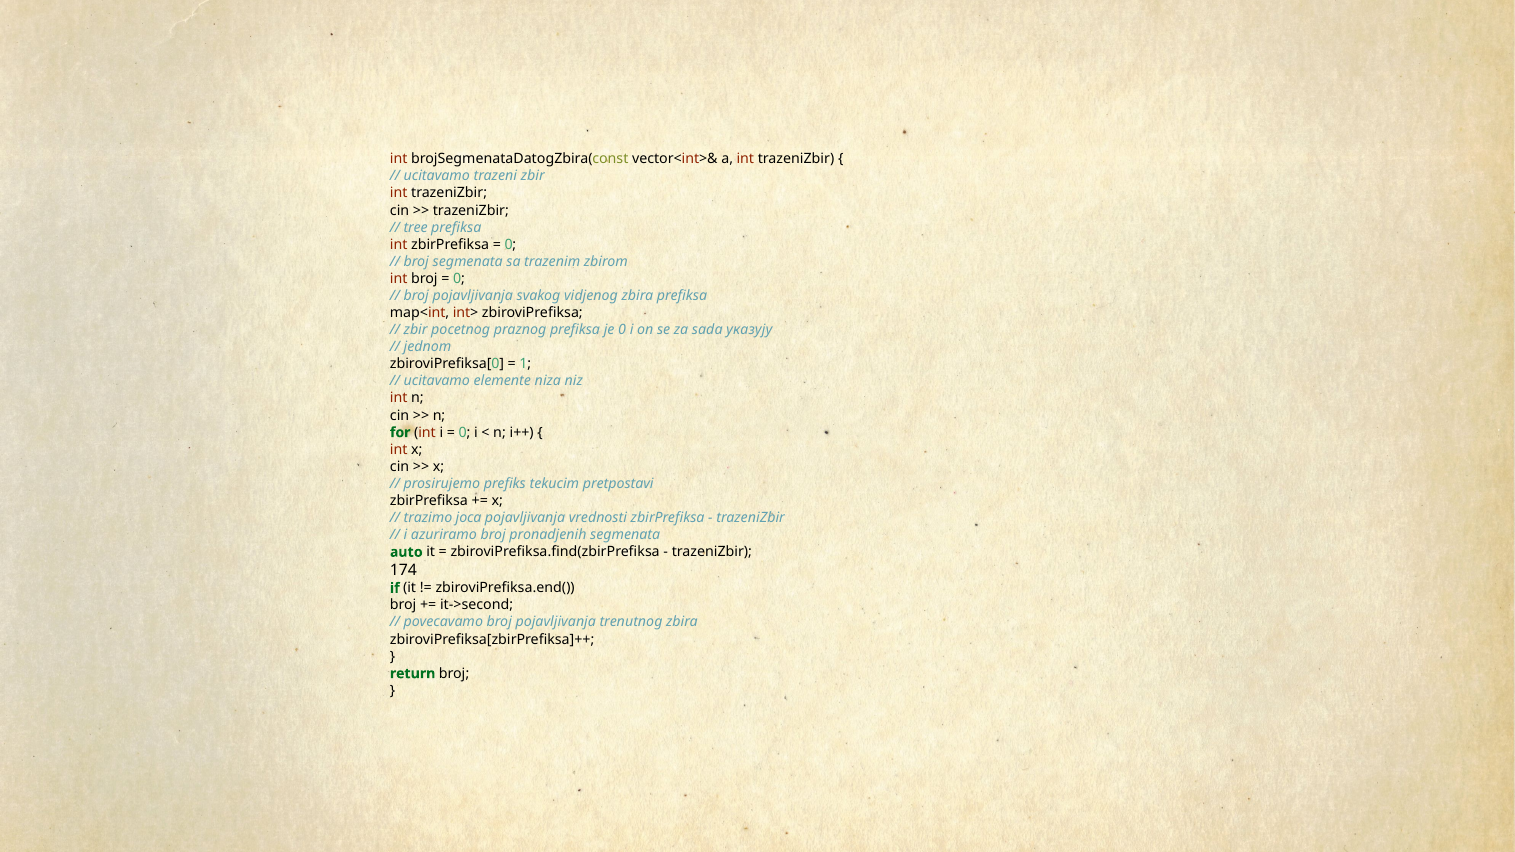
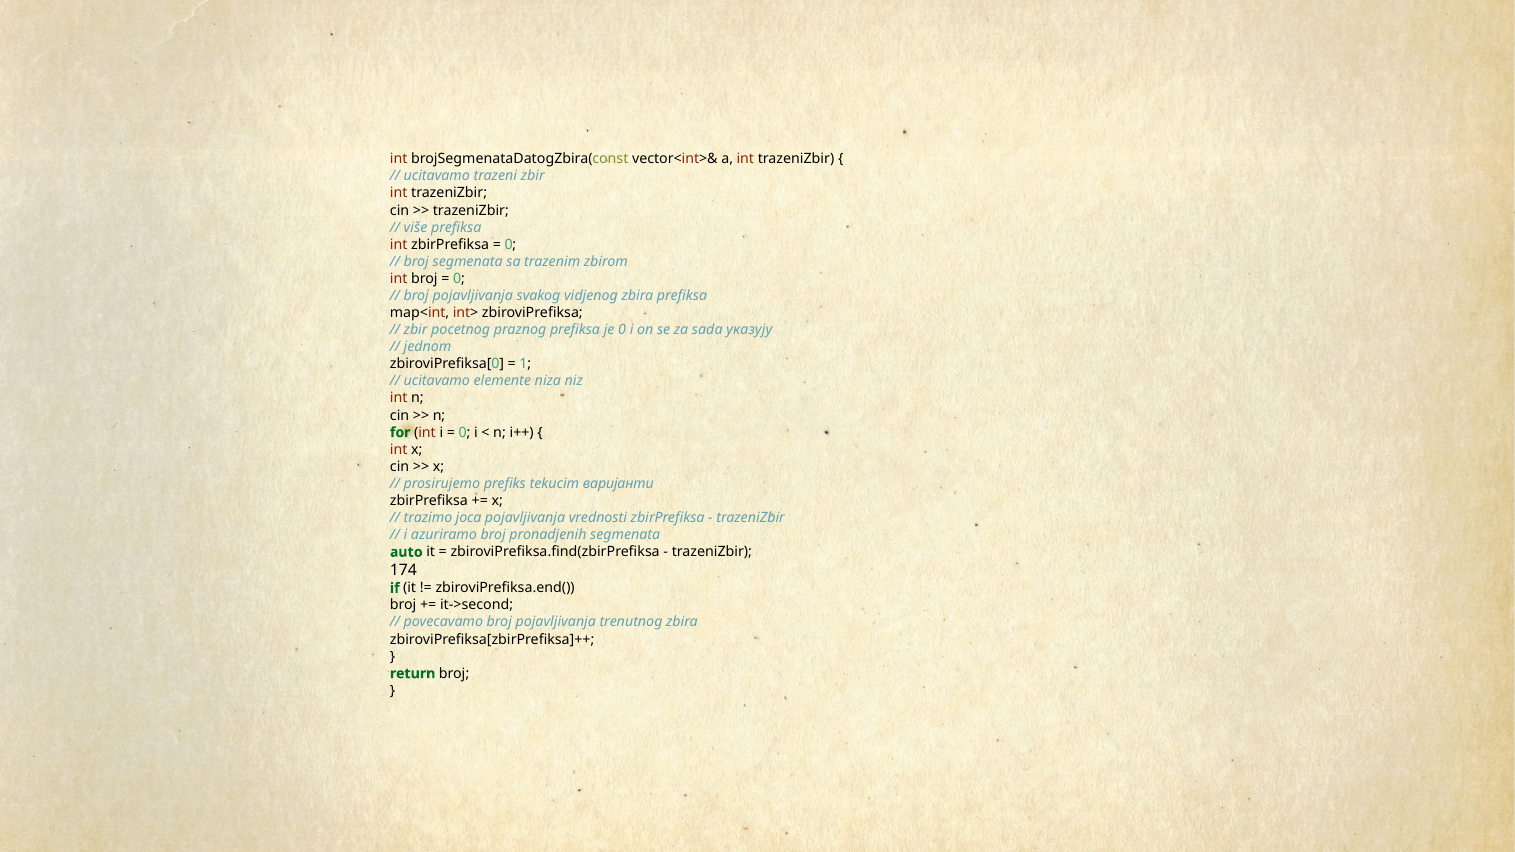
tree: tree -> više (416, 227)
pretpostavi: pretpostavi -> варијанти (618, 484)
